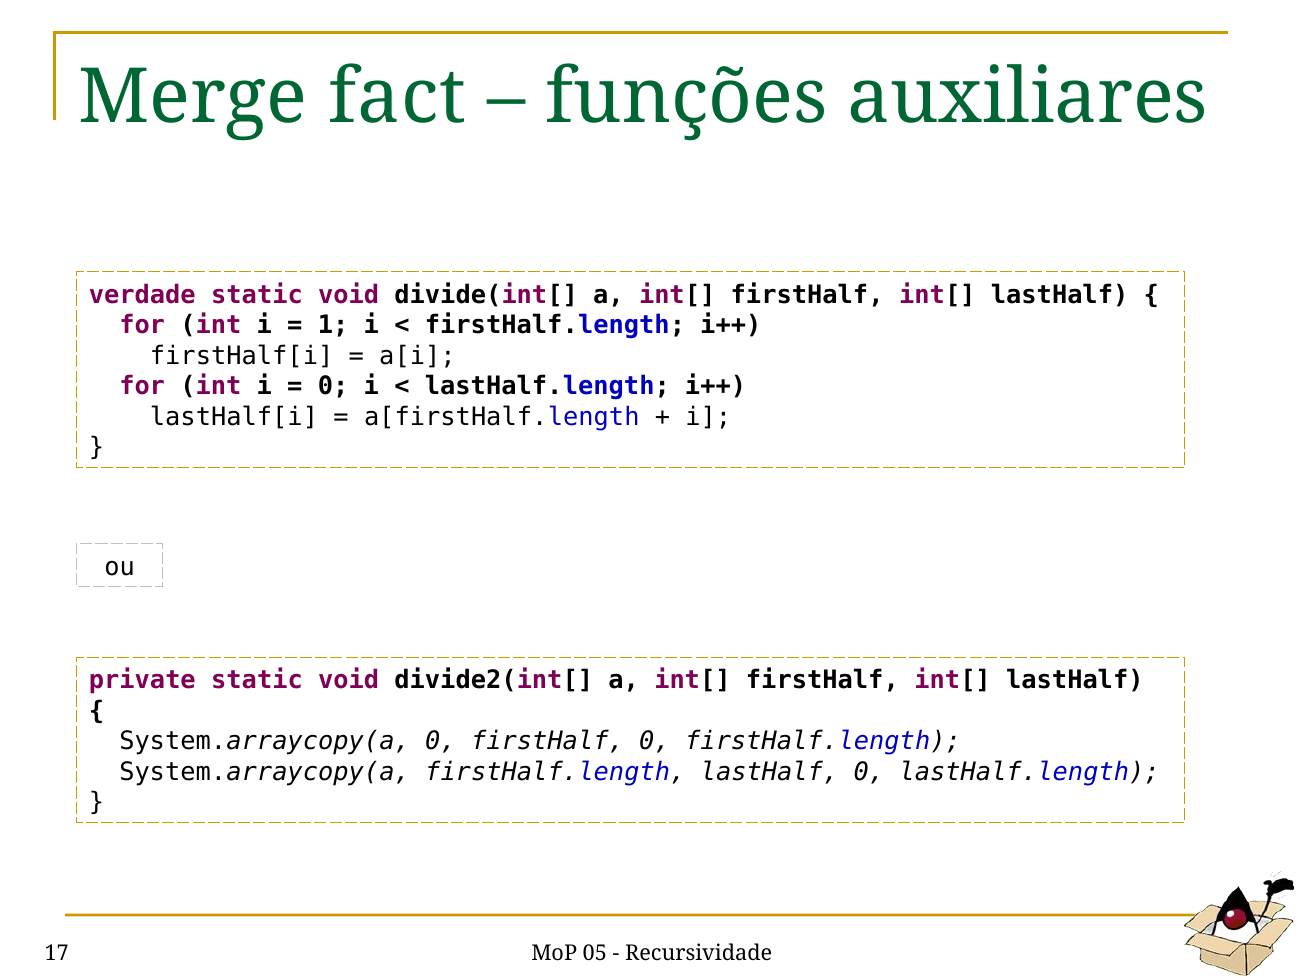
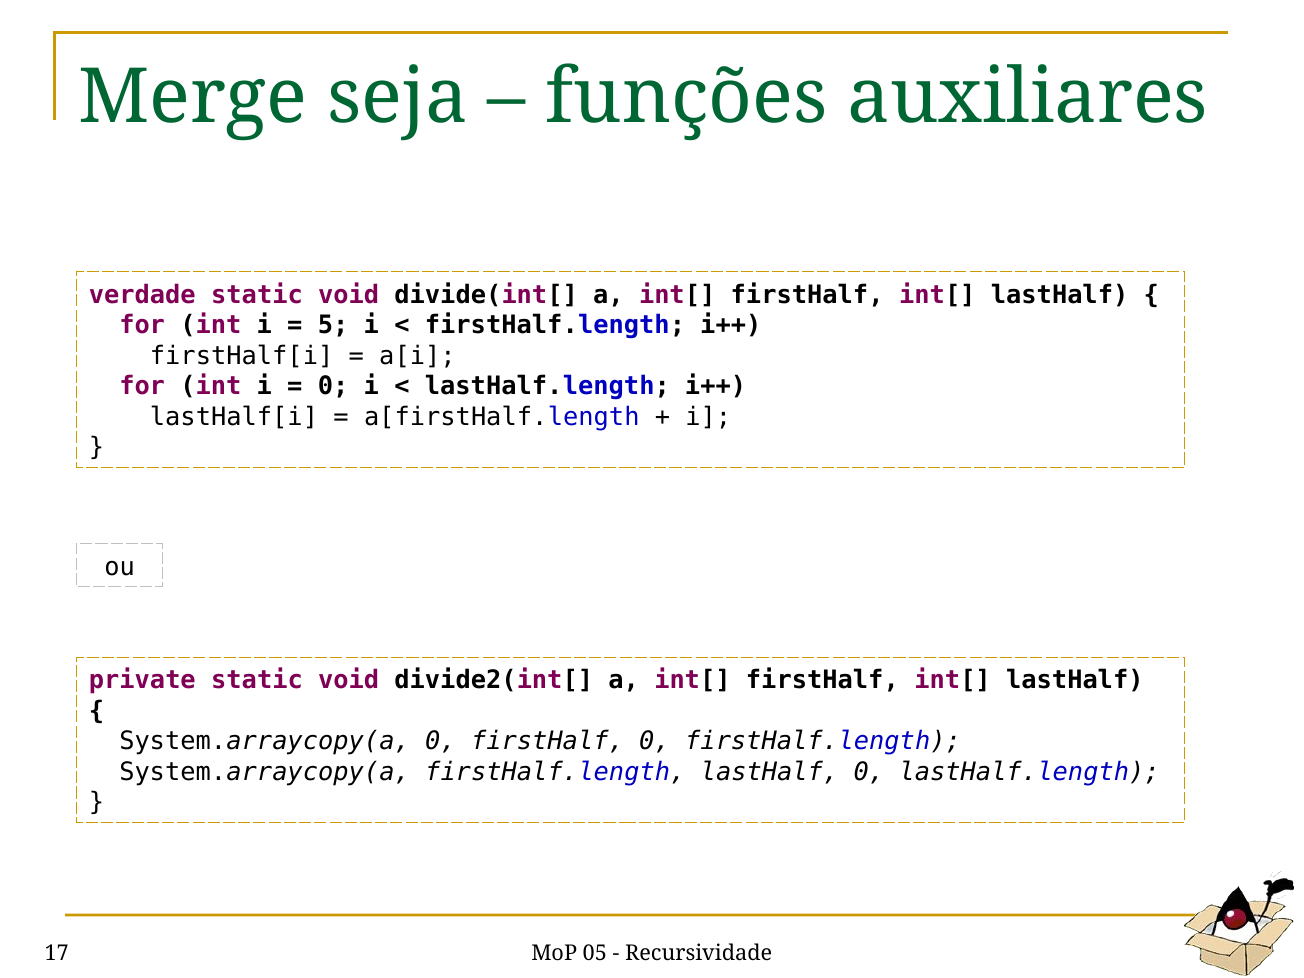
fact: fact -> seja (398, 97)
1: 1 -> 5 (333, 325)
